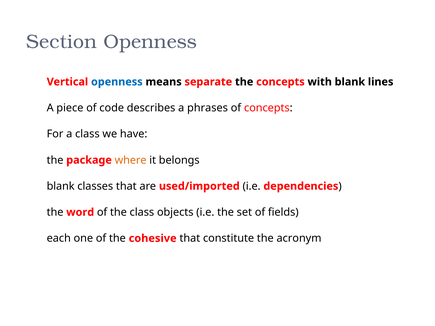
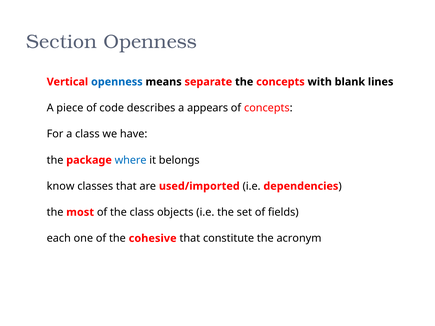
phrases: phrases -> appears (208, 108)
where colour: orange -> blue (131, 160)
blank: blank -> know (61, 186)
word: word -> most (80, 212)
